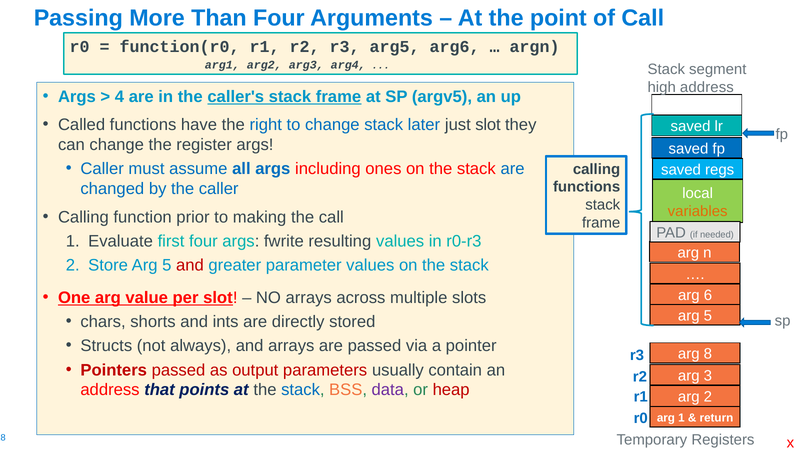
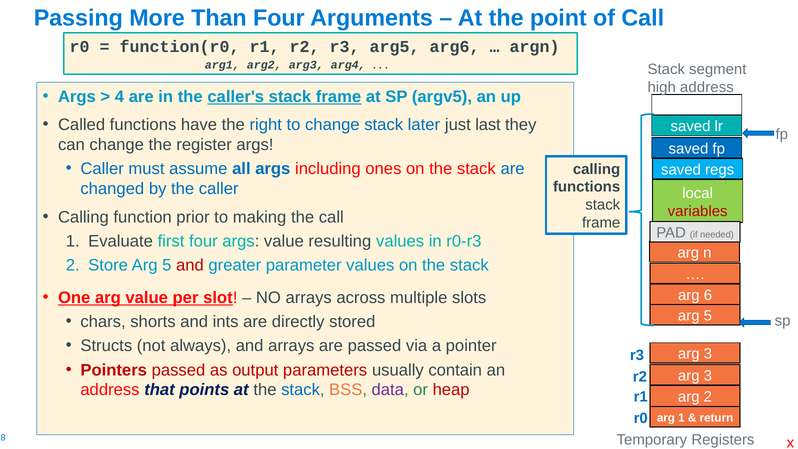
just slot: slot -> last (488, 125)
variables colour: orange -> red (698, 211)
args fwrite: fwrite -> value (284, 241)
8: 8 -> 3 (708, 354)
